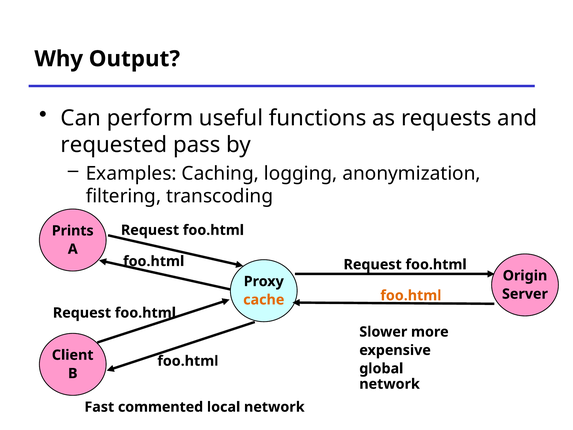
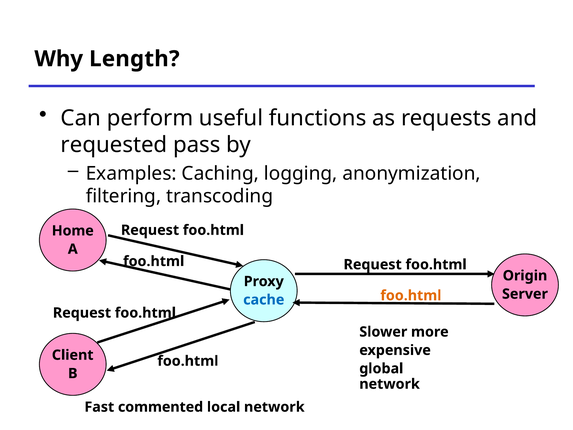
Output: Output -> Length (134, 59)
Prints: Prints -> Home (73, 231)
cache colour: orange -> blue (264, 300)
